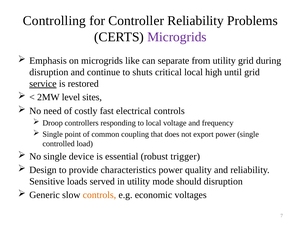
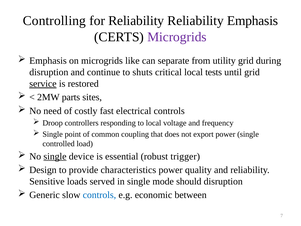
for Controller: Controller -> Reliability (136, 21)
Reliability Problems: Problems -> Emphasis (253, 21)
high: high -> tests (214, 72)
level: level -> parts (71, 97)
single underline: none -> present (55, 156)
in utility: utility -> single (139, 181)
controls colour: orange -> blue (99, 195)
voltages: voltages -> between (191, 195)
